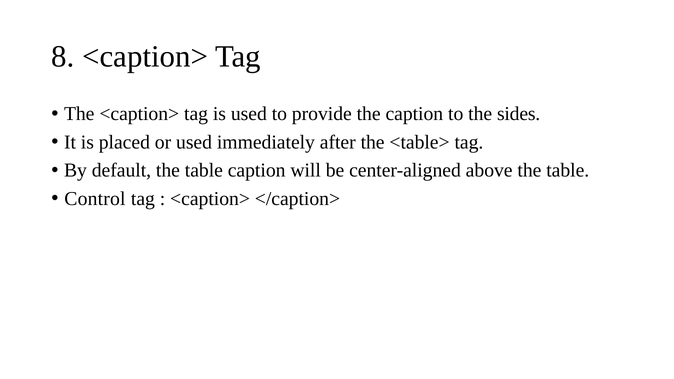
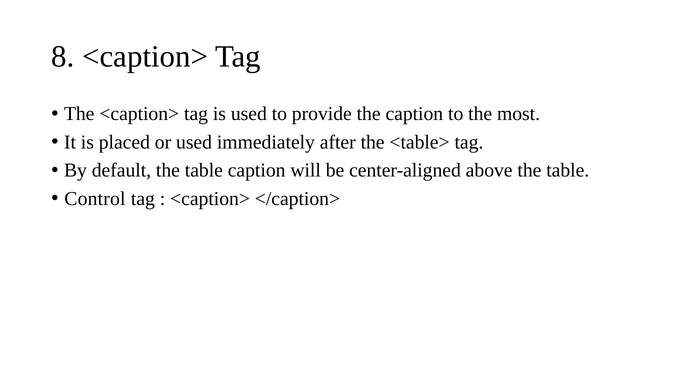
sides: sides -> most (519, 114)
